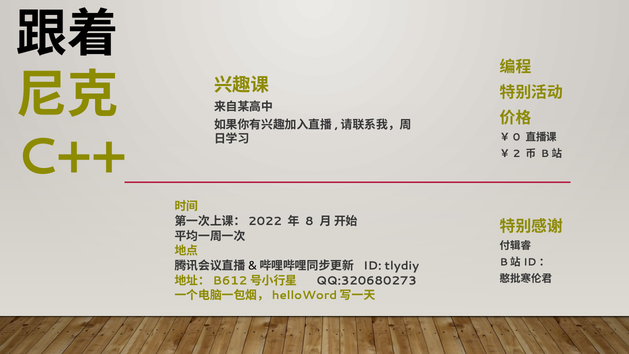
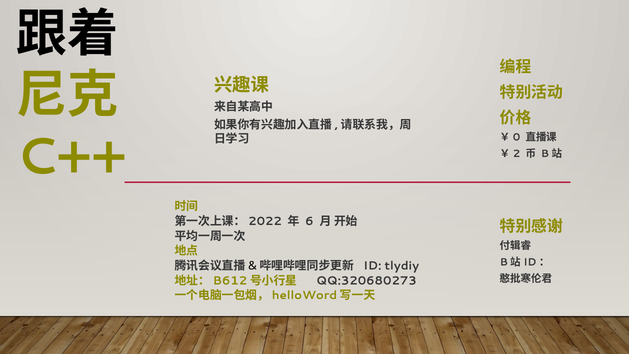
8: 8 -> 6 (309, 221)
